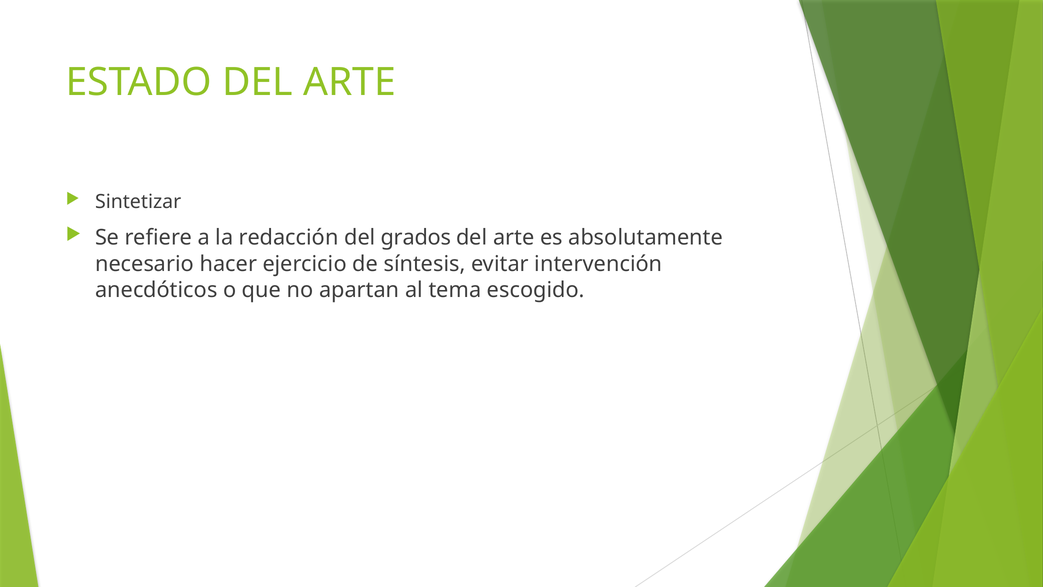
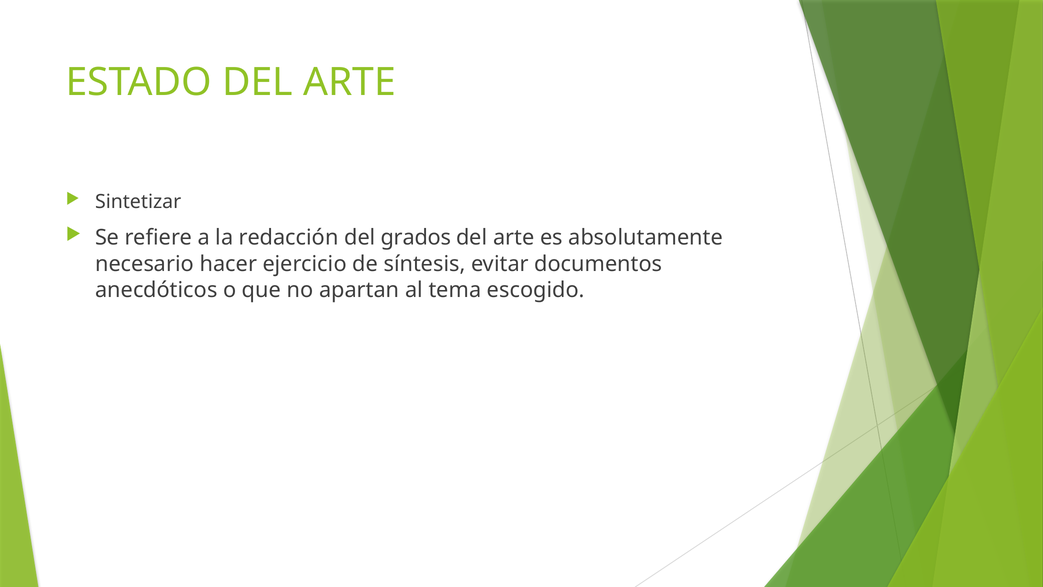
intervención: intervención -> documentos (598, 264)
